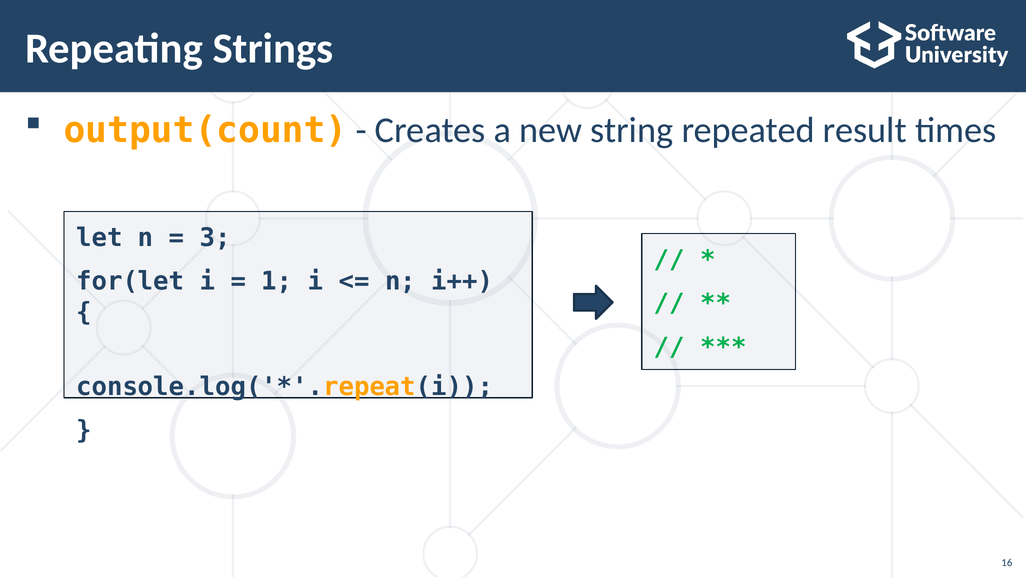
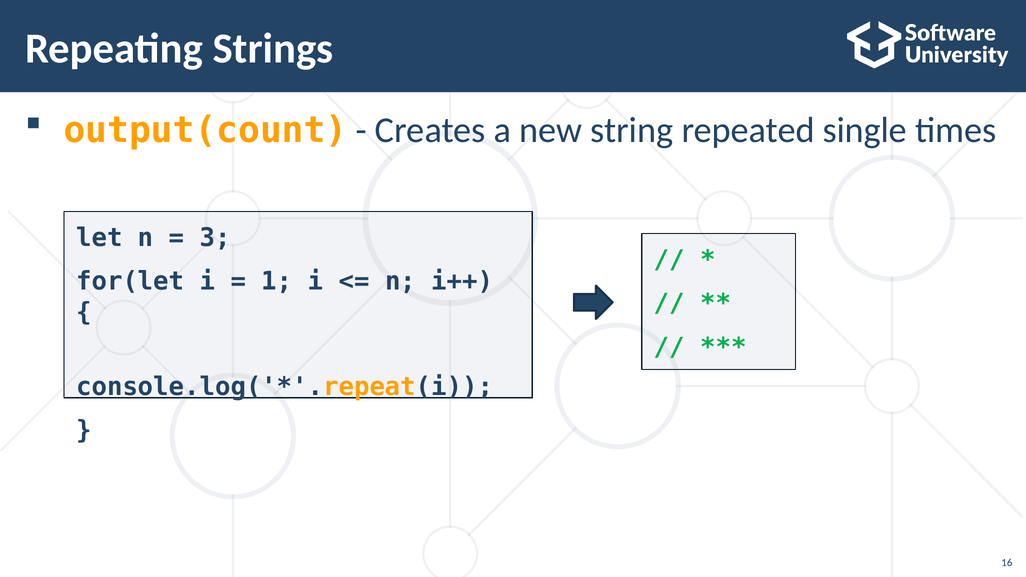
result: result -> single (865, 130)
